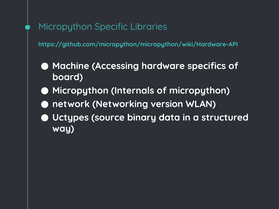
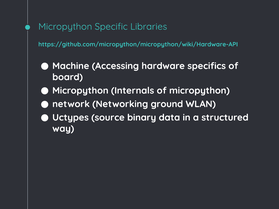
version: version -> ground (167, 104)
